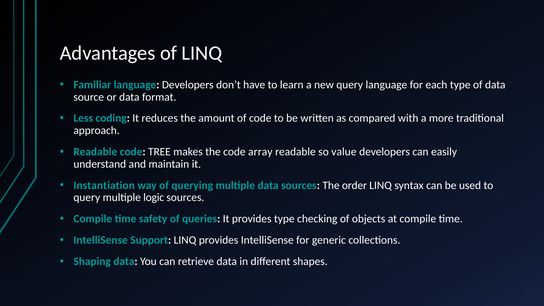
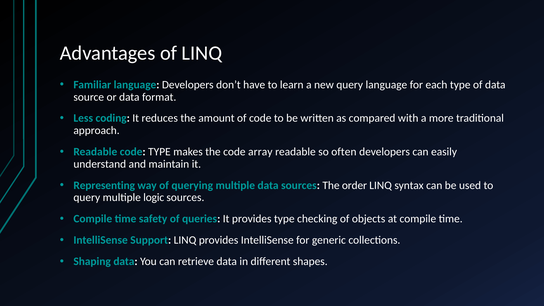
code TREE: TREE -> TYPE (159, 152)
value: value -> often (344, 152)
Instantiation: Instantiation -> Representing (104, 185)
